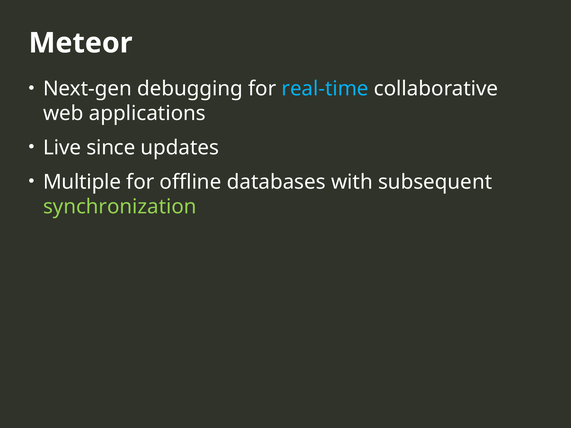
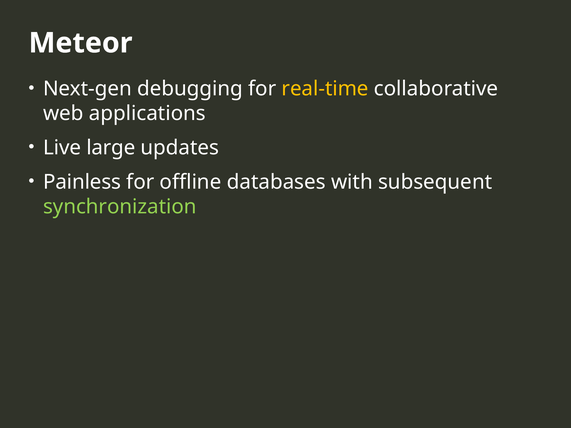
real-time colour: light blue -> yellow (325, 89)
since: since -> large (111, 148)
Multiple: Multiple -> Painless (82, 182)
